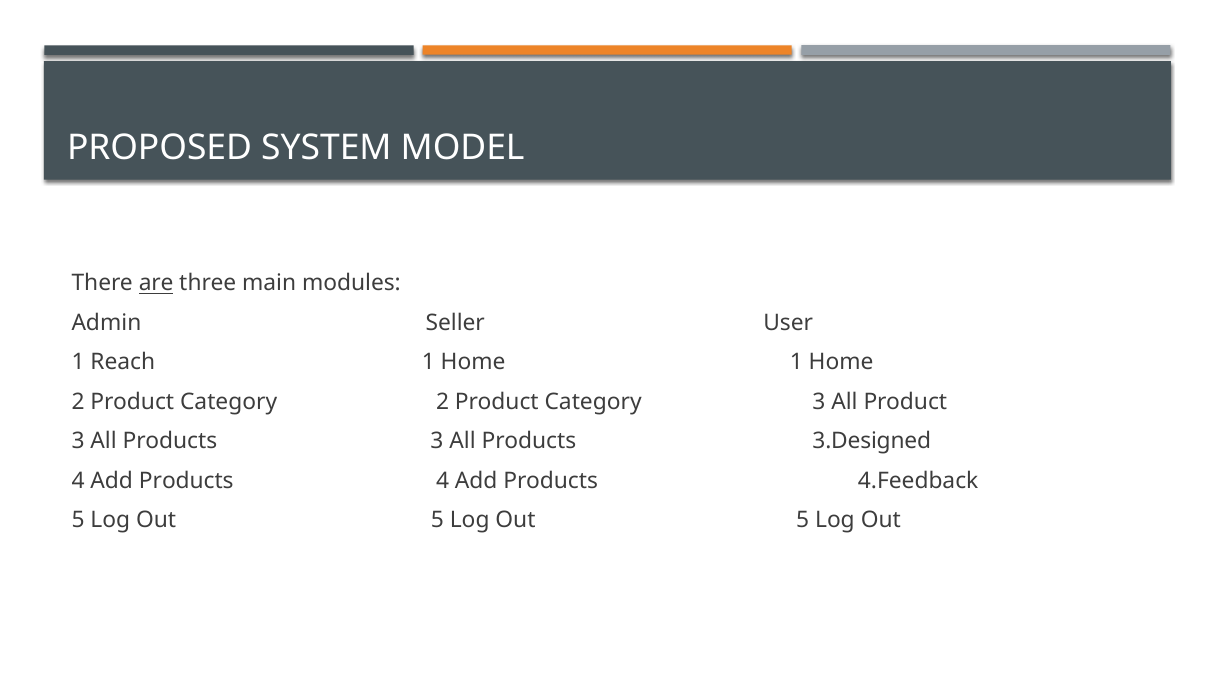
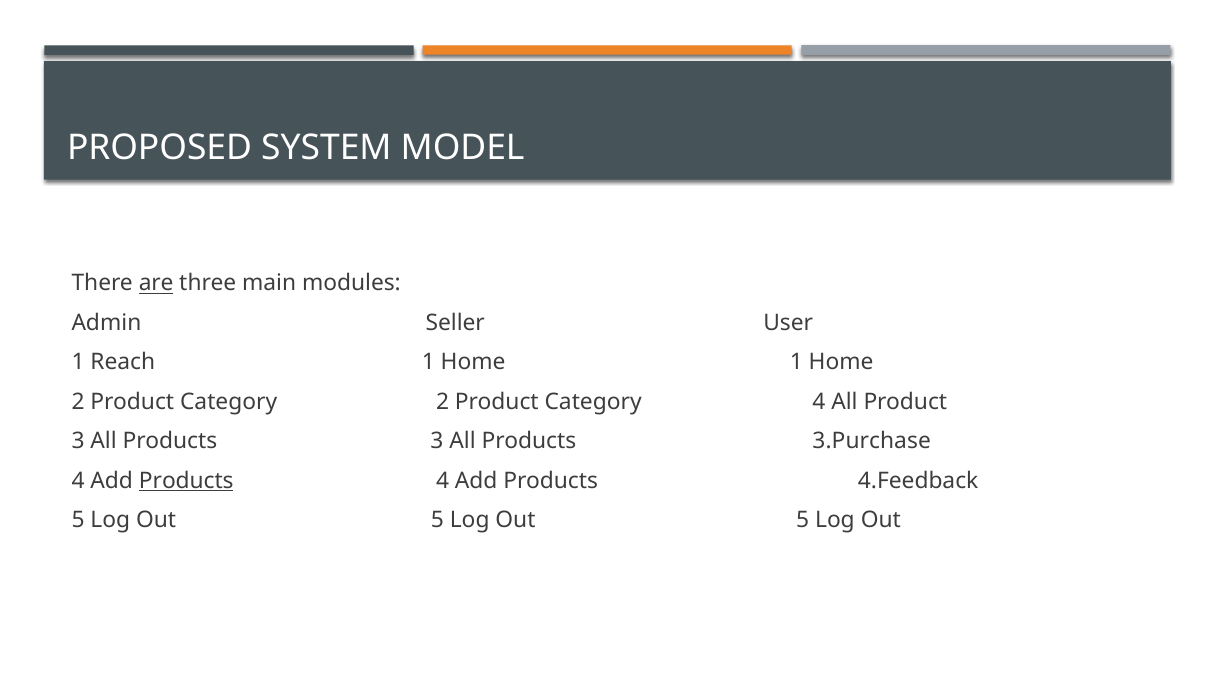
Category 3: 3 -> 4 (819, 402)
3.Designed: 3.Designed -> 3.Purchase (872, 442)
Products underline: none -> present (186, 481)
